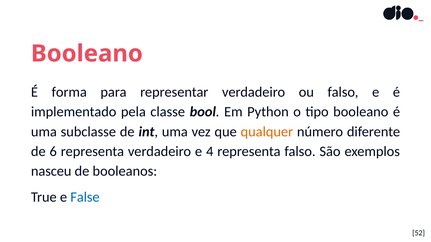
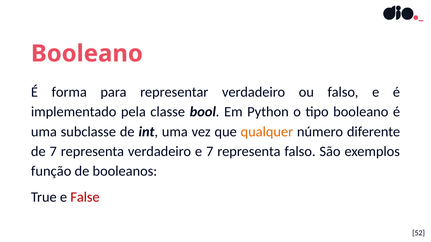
de 6: 6 -> 7 (53, 152)
e 4: 4 -> 7 (210, 152)
nasceu: nasceu -> função (51, 171)
False colour: blue -> red (85, 197)
